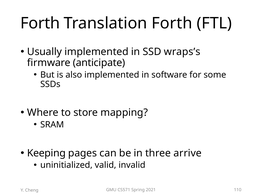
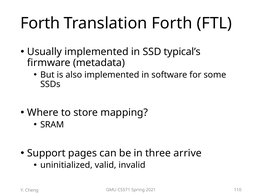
wraps’s: wraps’s -> typical’s (182, 52)
anticipate: anticipate -> metadata (99, 63)
Keeping: Keeping -> Support (46, 153)
